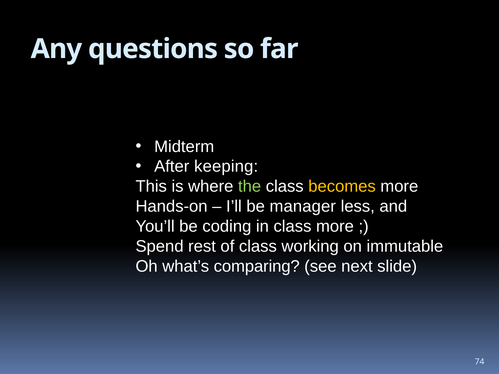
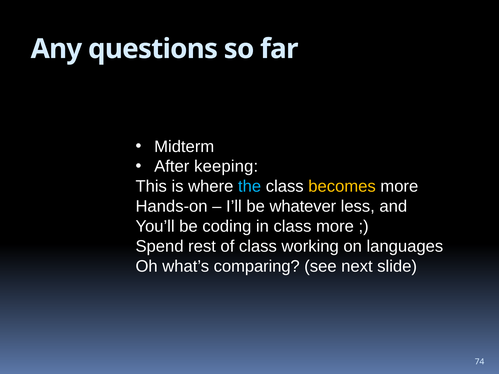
the colour: light green -> light blue (250, 187)
manager: manager -> whatever (303, 207)
immutable: immutable -> languages (405, 246)
